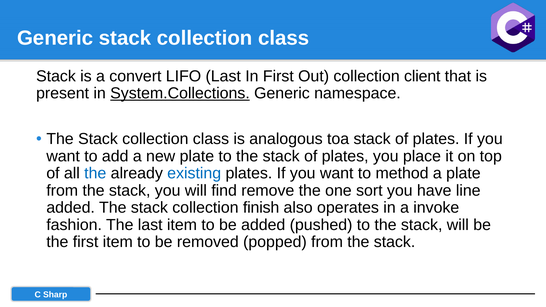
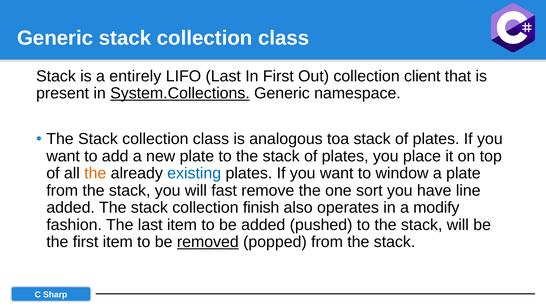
convert: convert -> entirely (135, 76)
the colour: blue -> orange (95, 173)
method: method -> window (402, 173)
find: find -> fast (224, 191)
invoke: invoke -> modify (436, 208)
removed underline: none -> present (208, 242)
